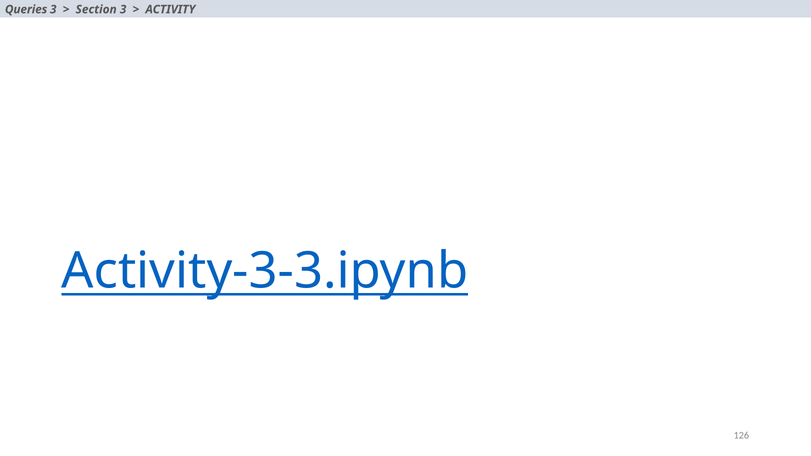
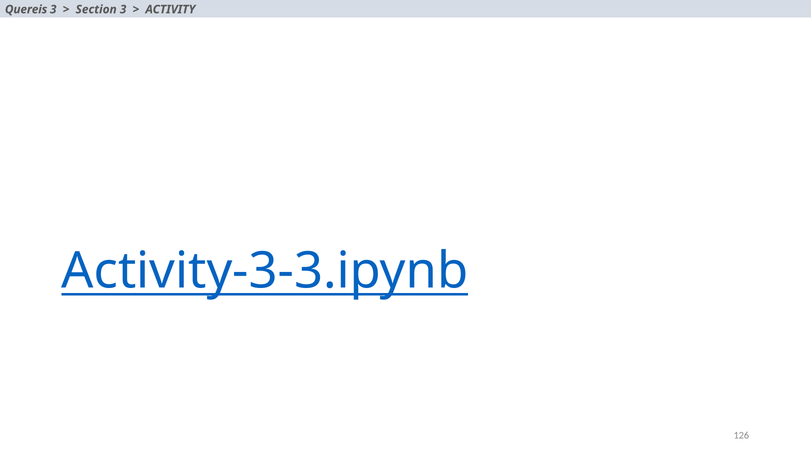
Queries: Queries -> Quereis (26, 9)
